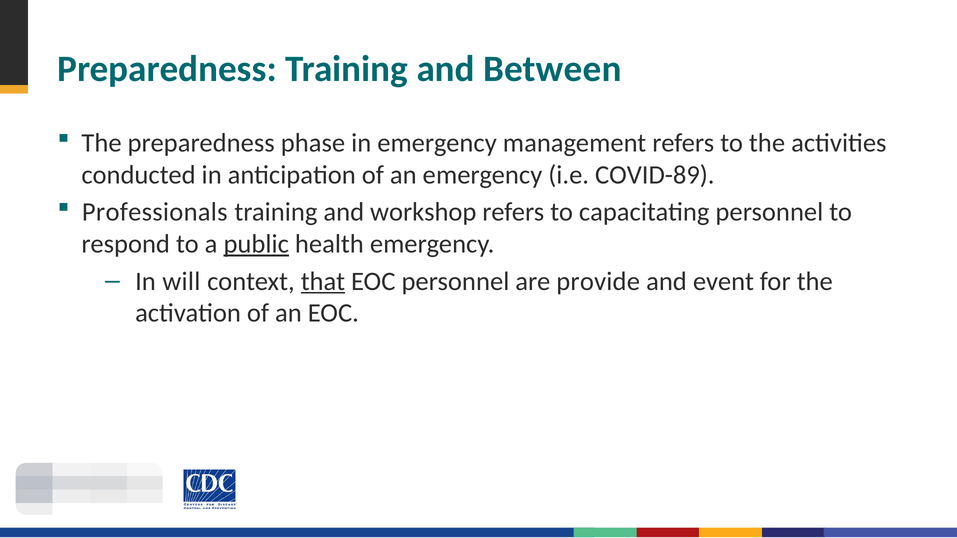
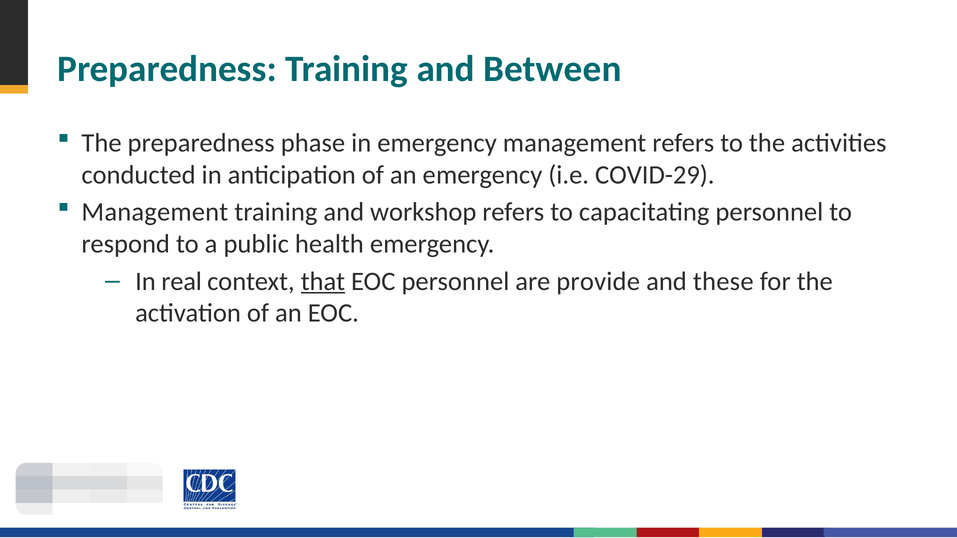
COVID-89: COVID-89 -> COVID-29 (655, 175)
Professionals: Professionals -> Management (155, 212)
public underline: present -> none (256, 244)
will: will -> real (182, 281)
event: event -> these (723, 281)
